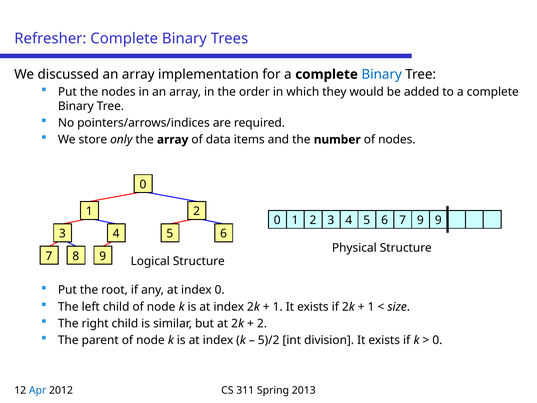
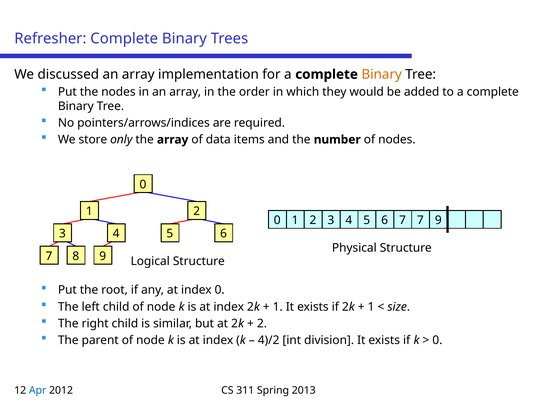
Binary colour: blue -> orange (382, 74)
7 9: 9 -> 7 (420, 220)
5)/2: 5)/2 -> 4)/2 (269, 340)
